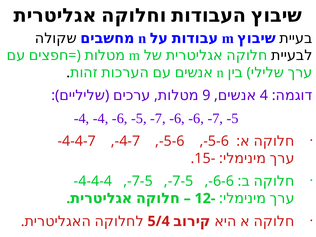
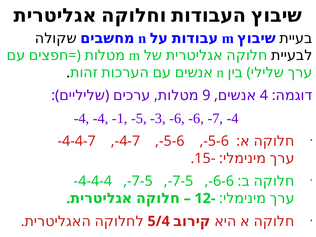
-4 -6: -6 -> -1 (120, 118)
-5 -7: -7 -> -3 (158, 118)
-7 -5: -5 -> -4 (233, 118)
